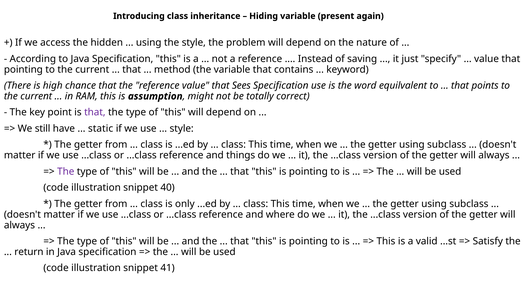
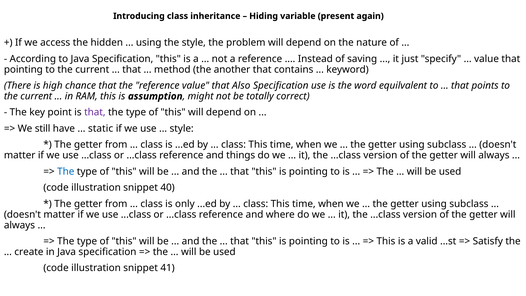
the variable: variable -> another (232, 69)
Sees: Sees -> Also (241, 86)
The colour: purple -> blue (66, 171)
return: return -> create (29, 252)
